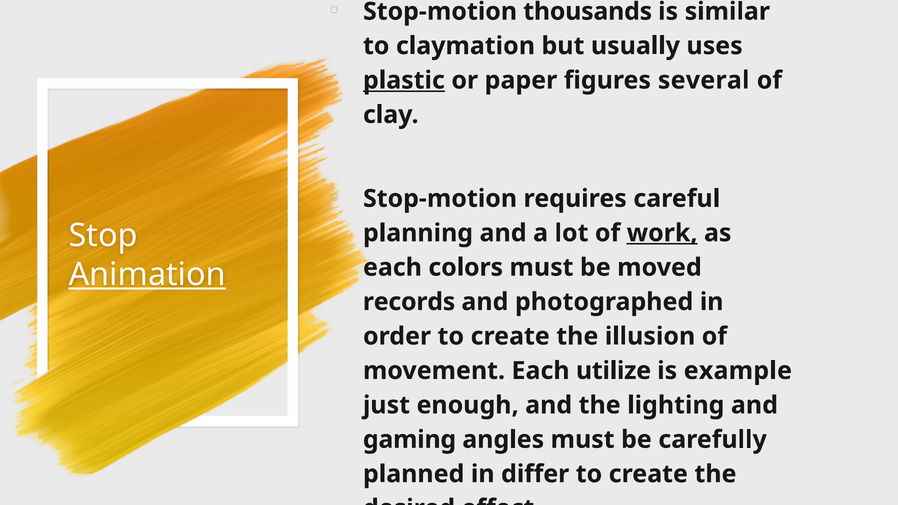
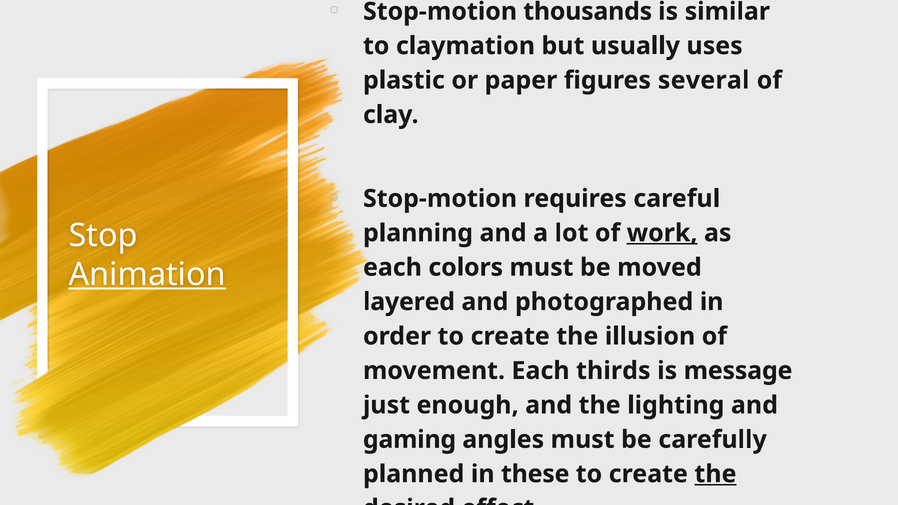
plastic underline: present -> none (404, 80)
records: records -> layered (409, 302)
utilize: utilize -> thirds (613, 371)
example: example -> message (738, 371)
differ: differ -> these (535, 474)
the underline: none -> present (715, 474)
